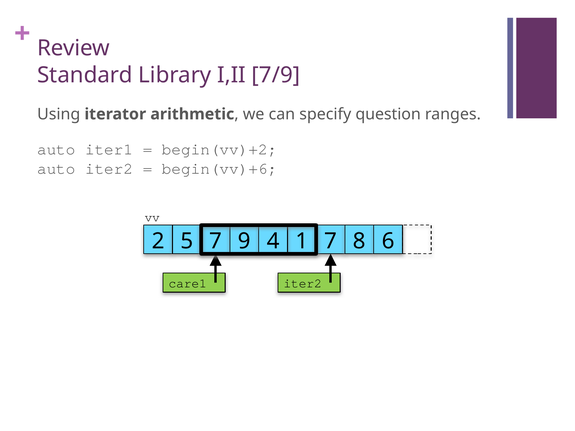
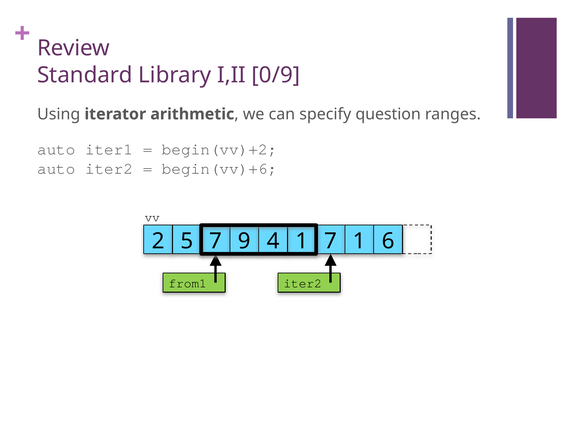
7/9: 7/9 -> 0/9 (276, 75)
8: 8 -> 1 (359, 241)
care1: care1 -> from1 (188, 284)
